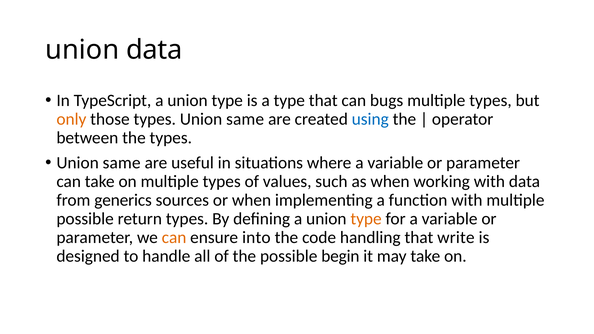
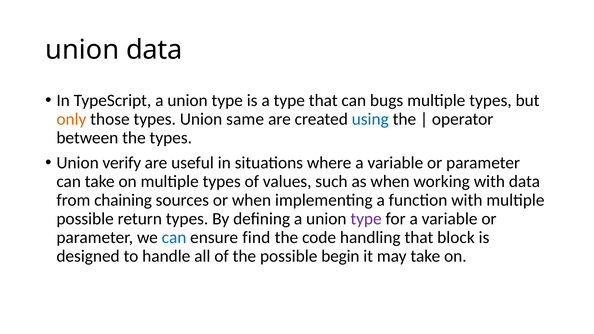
same: same -> verify (122, 163)
generics: generics -> chaining (123, 200)
type colour: orange -> purple (366, 219)
can colour: orange -> blue (174, 238)
into: into -> find (256, 238)
write: write -> block (456, 238)
